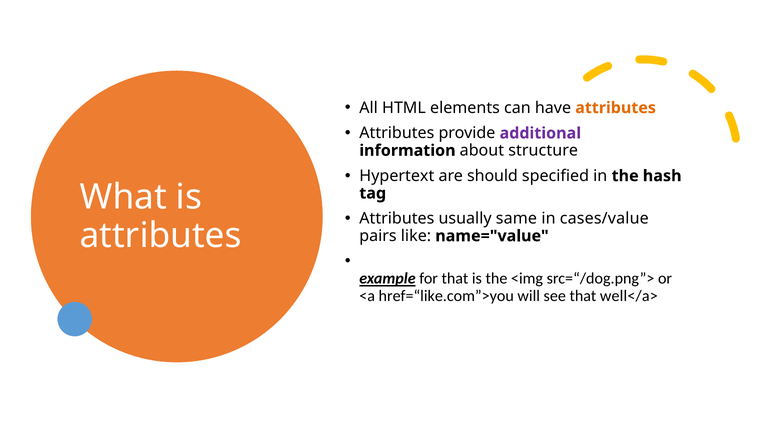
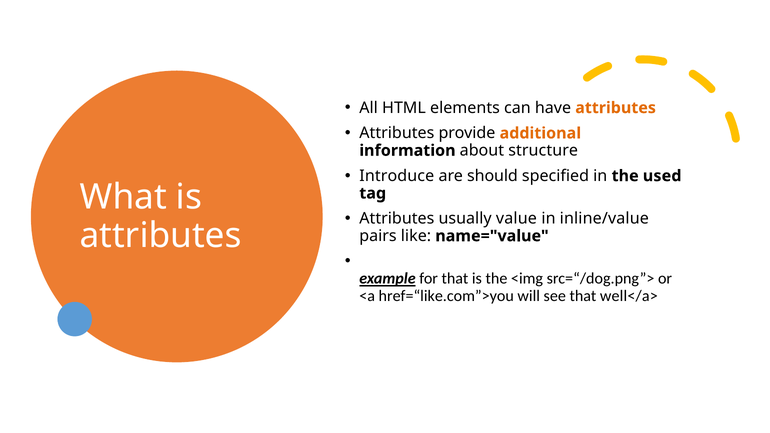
additional colour: purple -> orange (540, 133)
Hypertext: Hypertext -> Introduce (397, 176)
hash: hash -> used (662, 176)
same: same -> value (516, 219)
cases/value: cases/value -> inline/value (604, 219)
